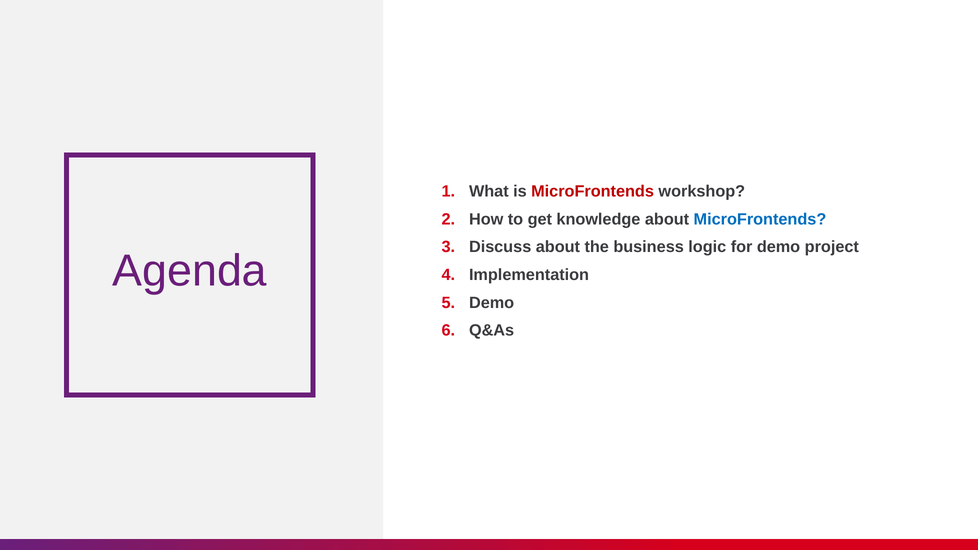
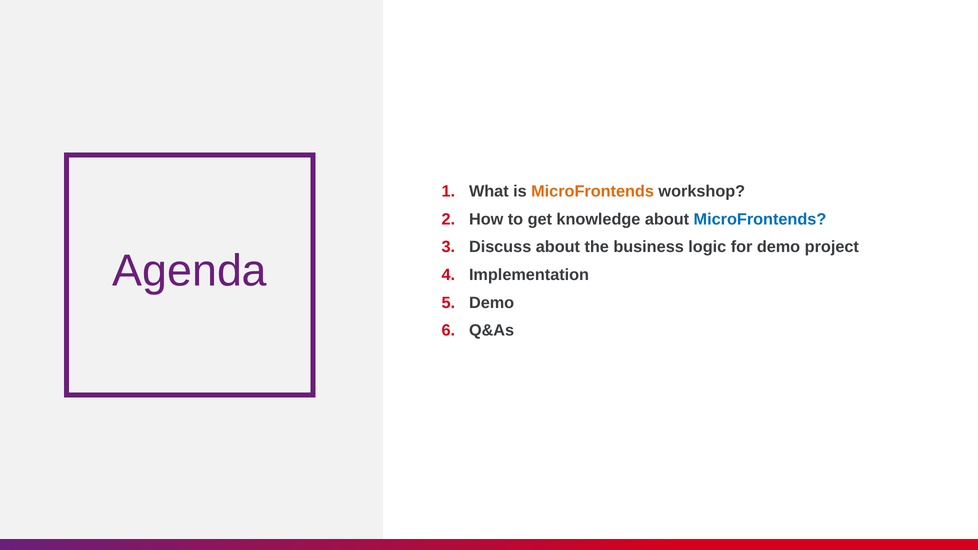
MicroFrontends colour: red -> orange (593, 192)
